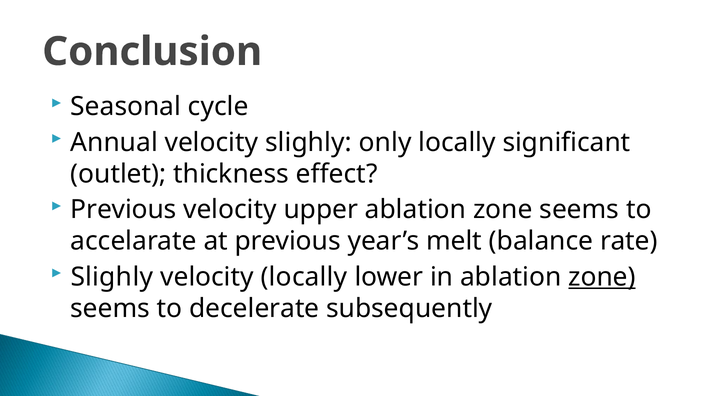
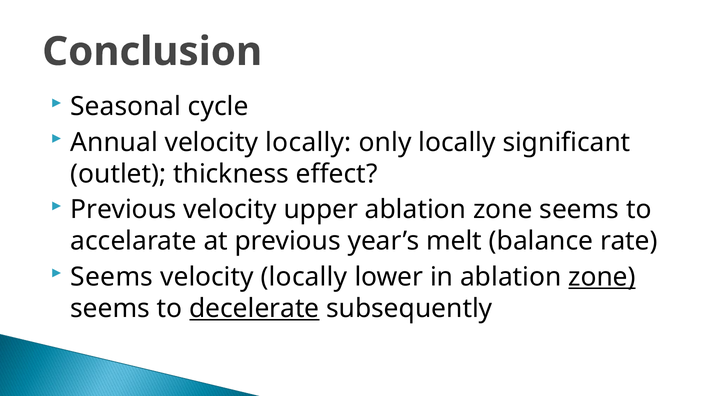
Annual velocity slighly: slighly -> locally (308, 142)
Slighly: Slighly -> Seems (112, 277)
decelerate underline: none -> present (254, 309)
